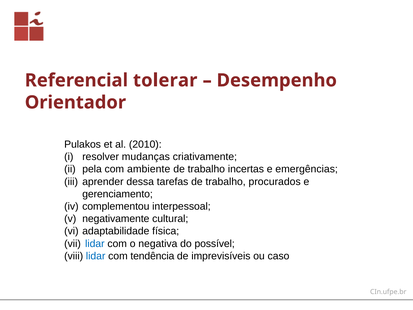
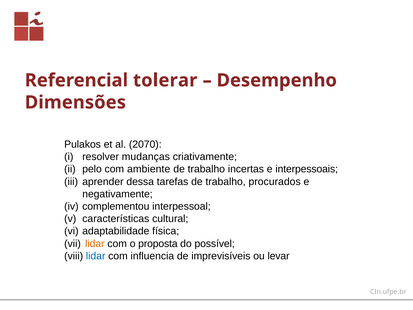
Orientador: Orientador -> Dimensões (75, 102)
2010: 2010 -> 2070 (145, 144)
pela: pela -> pelo (92, 169)
emergências: emergências -> interpessoais (307, 169)
gerenciamento: gerenciamento -> negativamente (118, 194)
negativamente: negativamente -> características (116, 219)
lidar colour: blue -> orange (95, 243)
negativa: negativa -> proposta (158, 243)
tendência: tendência -> influencia (152, 256)
caso: caso -> levar (279, 256)
